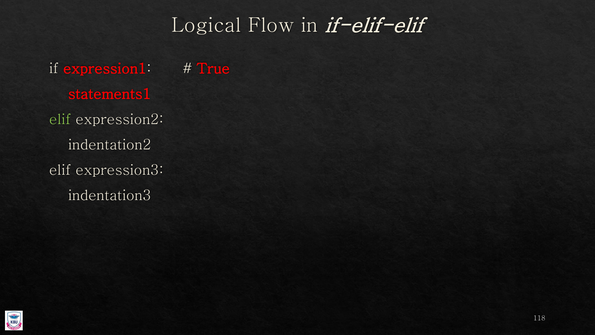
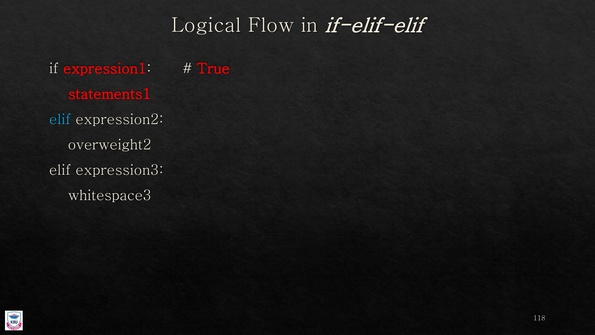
elif colour: light green -> light blue (60, 119)
indentation2: indentation2 -> overweight2 (110, 145)
indentation3: indentation3 -> whitespace3 (110, 195)
